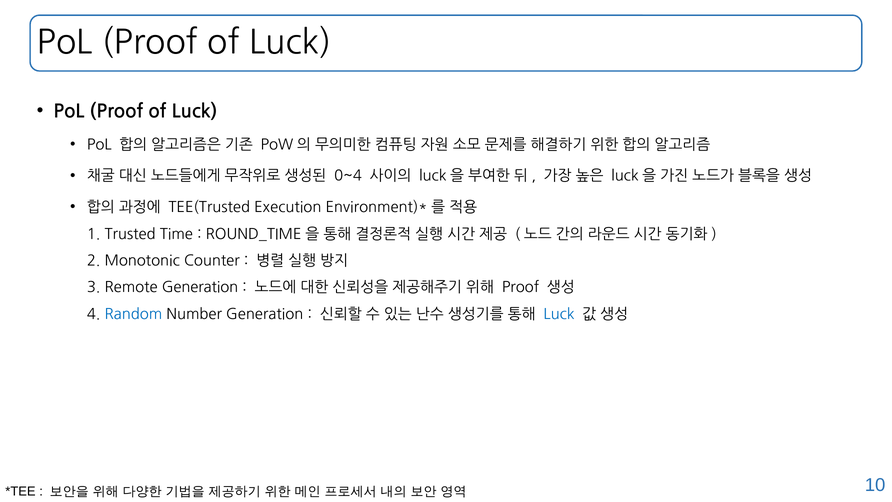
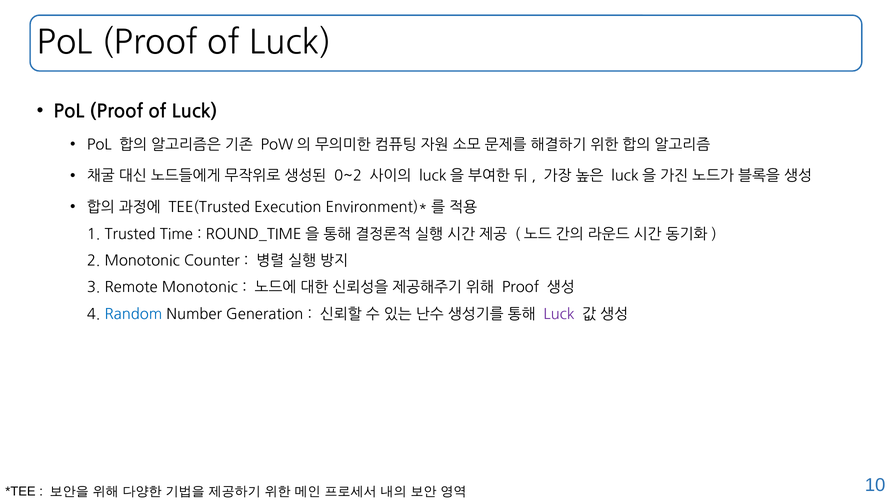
0~4: 0~4 -> 0~2 (348, 176)
Remote Generation: Generation -> Monotonic (200, 287)
Luck colour: blue -> purple (559, 314)
